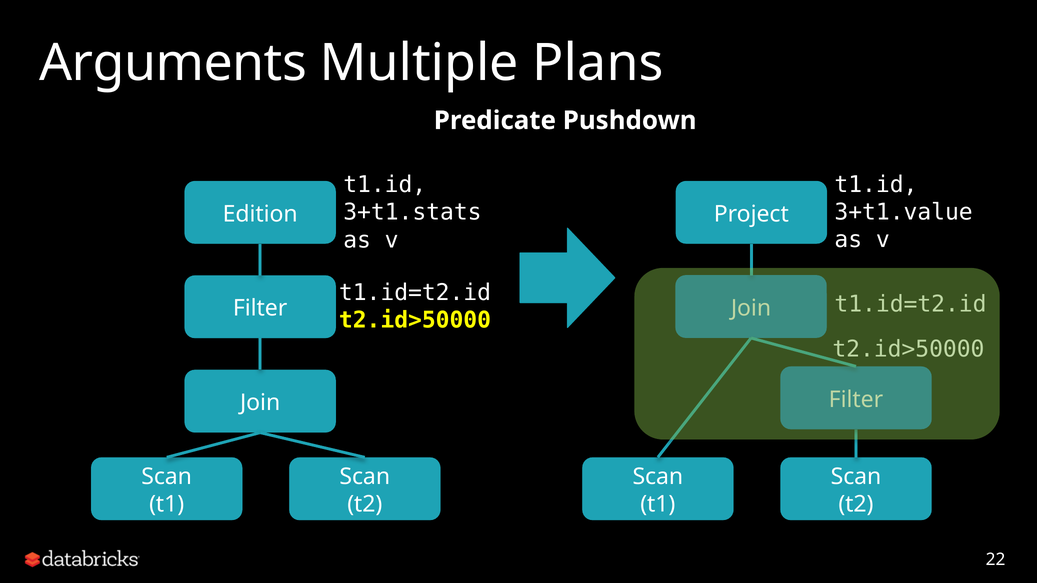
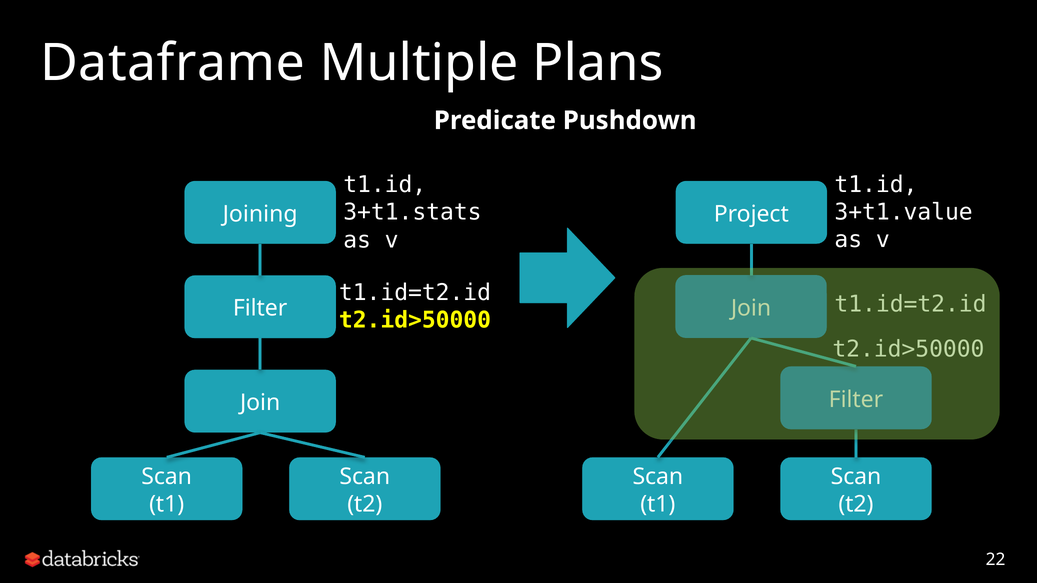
Arguments: Arguments -> Dataframe (173, 63)
Edition: Edition -> Joining (260, 214)
